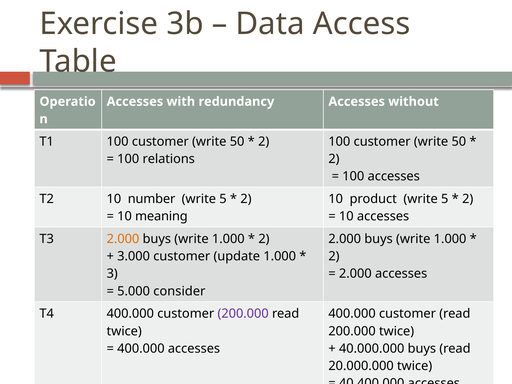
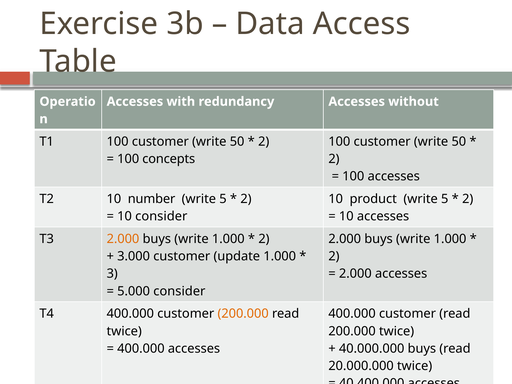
relations: relations -> concepts (169, 159)
10 meaning: meaning -> consider (161, 216)
200.000 colour: purple -> orange (243, 314)
